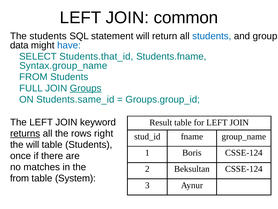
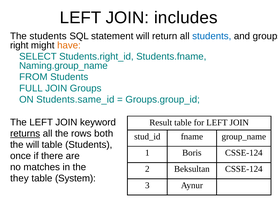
common: common -> includes (186, 18)
data: data -> right (19, 45)
have colour: blue -> orange (69, 45)
Students.that_id: Students.that_id -> Students.right_id (96, 56)
Syntax.group_name: Syntax.group_name -> Naming.group_name (63, 66)
Groups underline: present -> none (86, 88)
right: right -> both (104, 133)
from: from -> they (19, 178)
